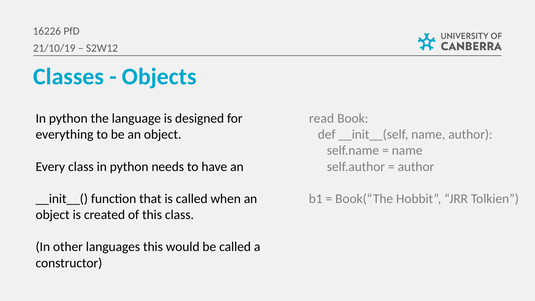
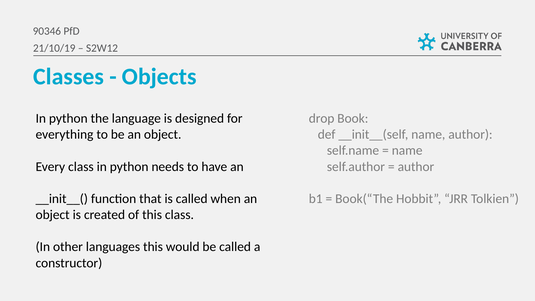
16226: 16226 -> 90346 (47, 31)
read: read -> drop (322, 118)
